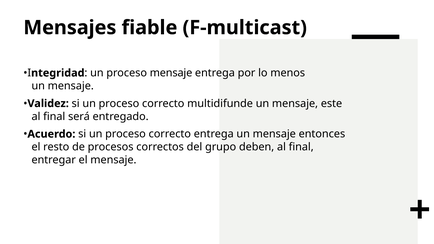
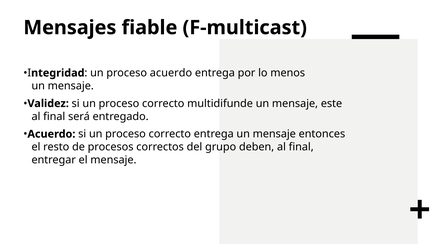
proceso mensaje: mensaje -> acuerdo (171, 73)
